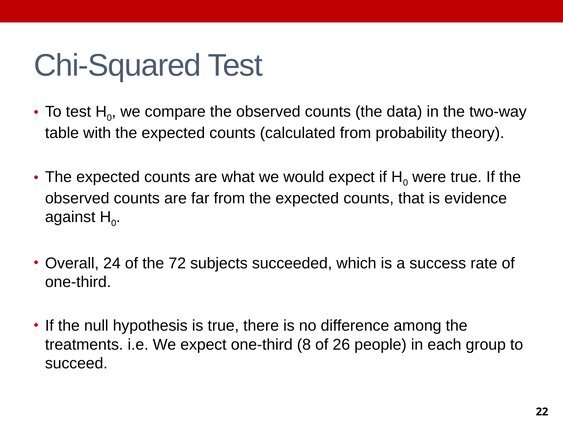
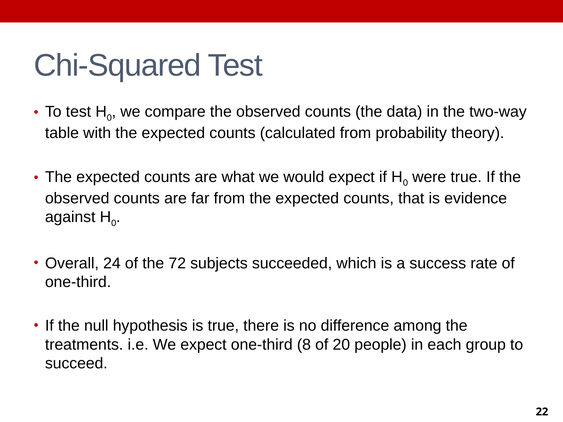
26: 26 -> 20 (341, 345)
